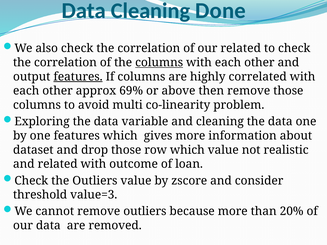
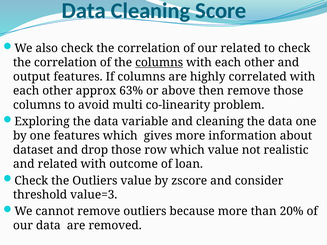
Done: Done -> Score (221, 11)
features underline: present -> none (78, 77)
69%: 69% -> 63% (131, 91)
